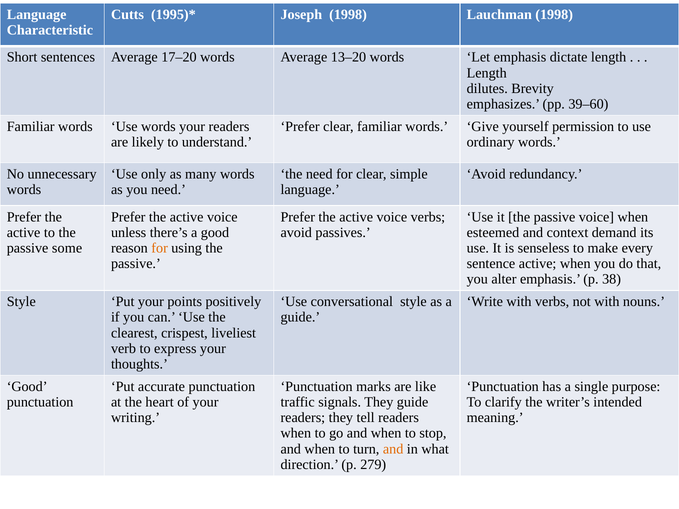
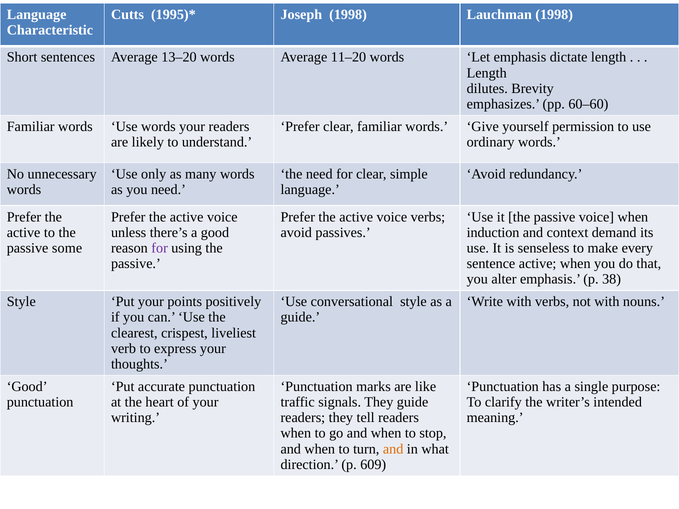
17–20: 17–20 -> 13–20 (179, 57)
13–20: 13–20 -> 11–20 (349, 57)
39–60: 39–60 -> 60–60 (588, 104)
esteemed: esteemed -> induction (493, 233)
for colour: orange -> purple (160, 248)
279: 279 -> 609 (373, 465)
